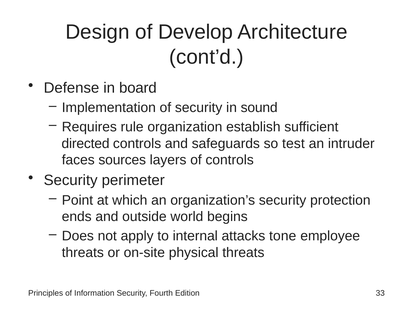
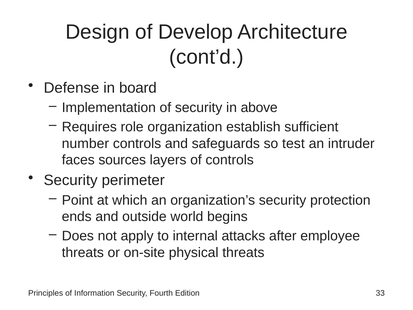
sound: sound -> above (259, 108)
rule: rule -> role (132, 127)
directed: directed -> number (85, 143)
tone: tone -> after (283, 236)
